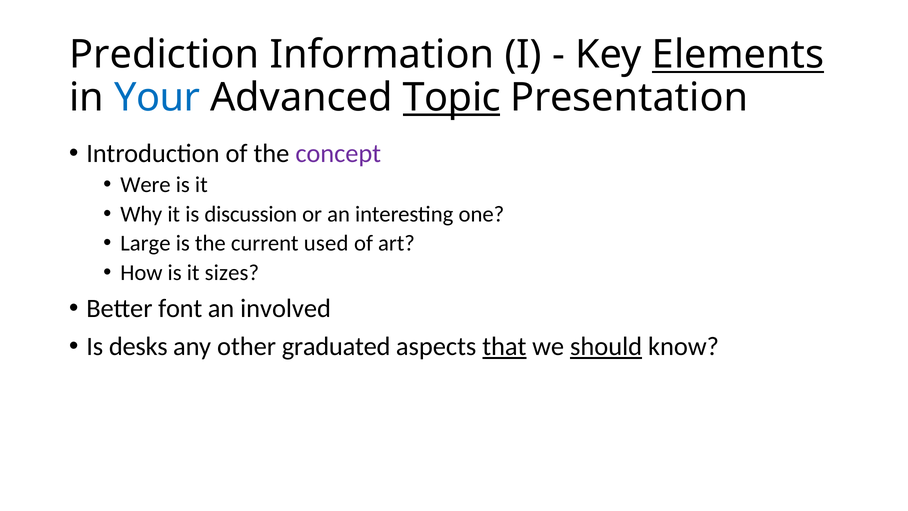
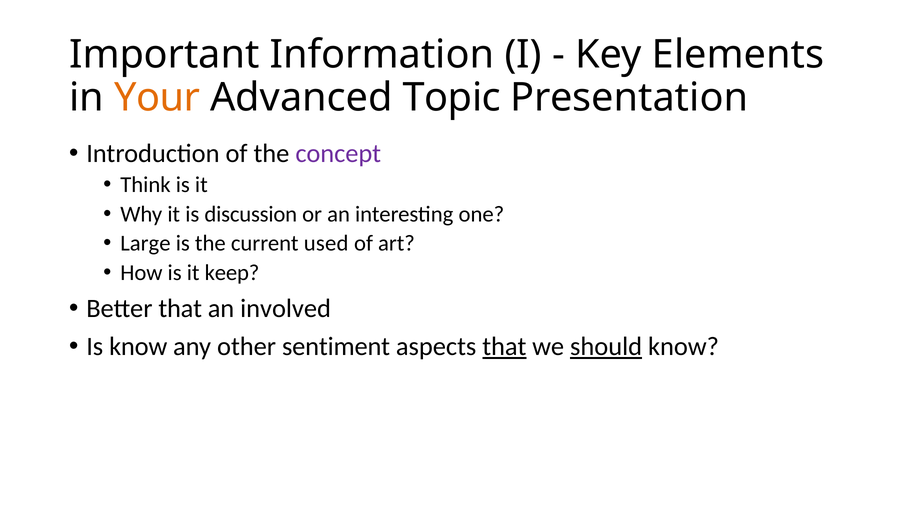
Prediction: Prediction -> Important (164, 55)
Elements underline: present -> none (738, 55)
Your colour: blue -> orange (157, 98)
Topic underline: present -> none (452, 98)
Were: Were -> Think (145, 185)
sizes: sizes -> keep (232, 272)
Better font: font -> that (180, 308)
Is desks: desks -> know (138, 346)
graduated: graduated -> sentiment (336, 346)
